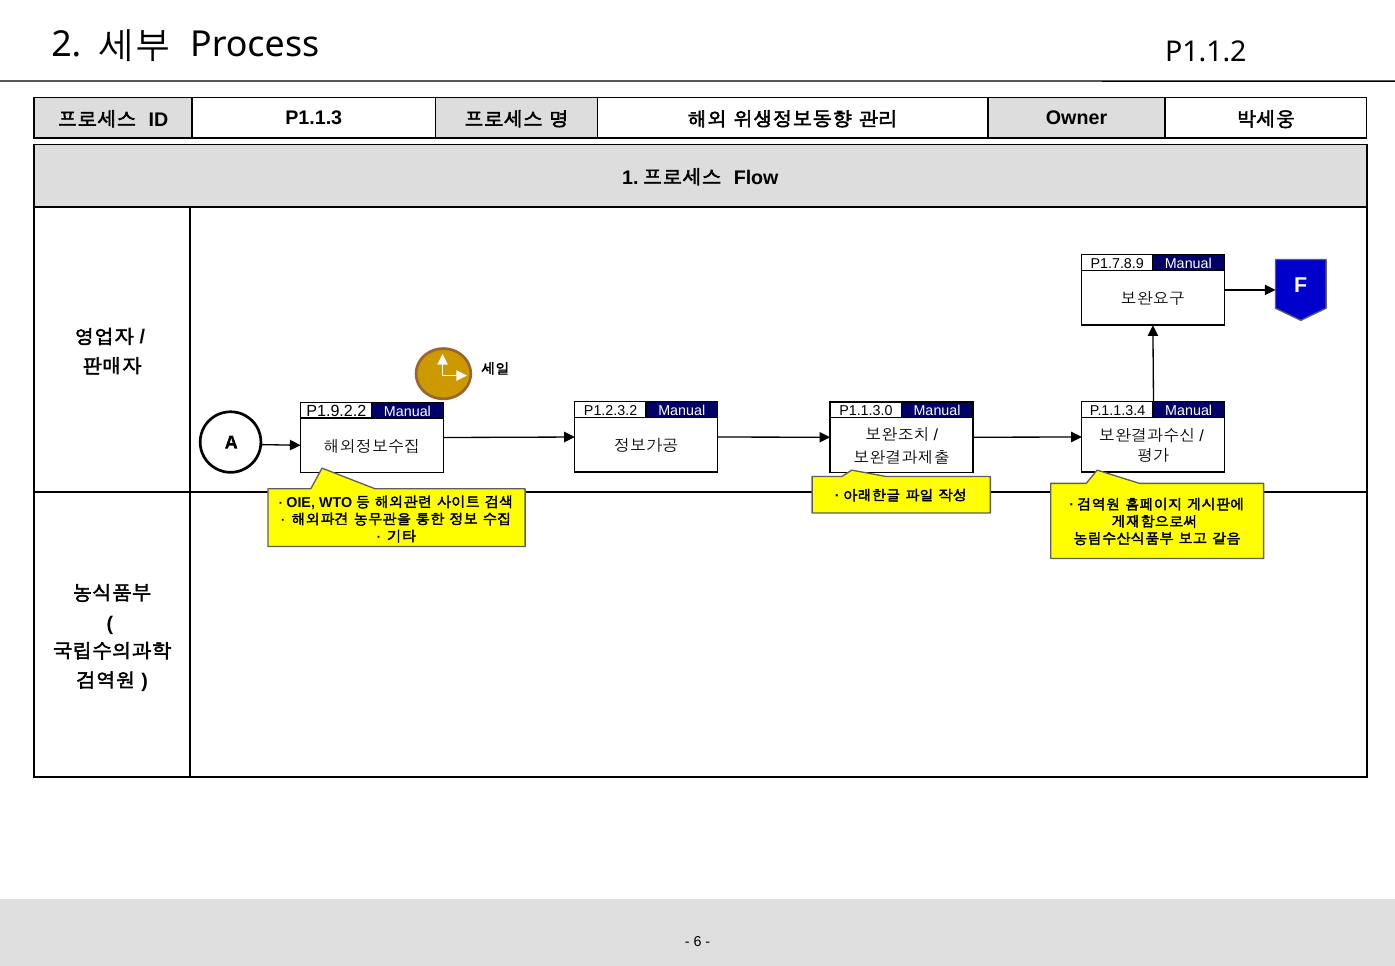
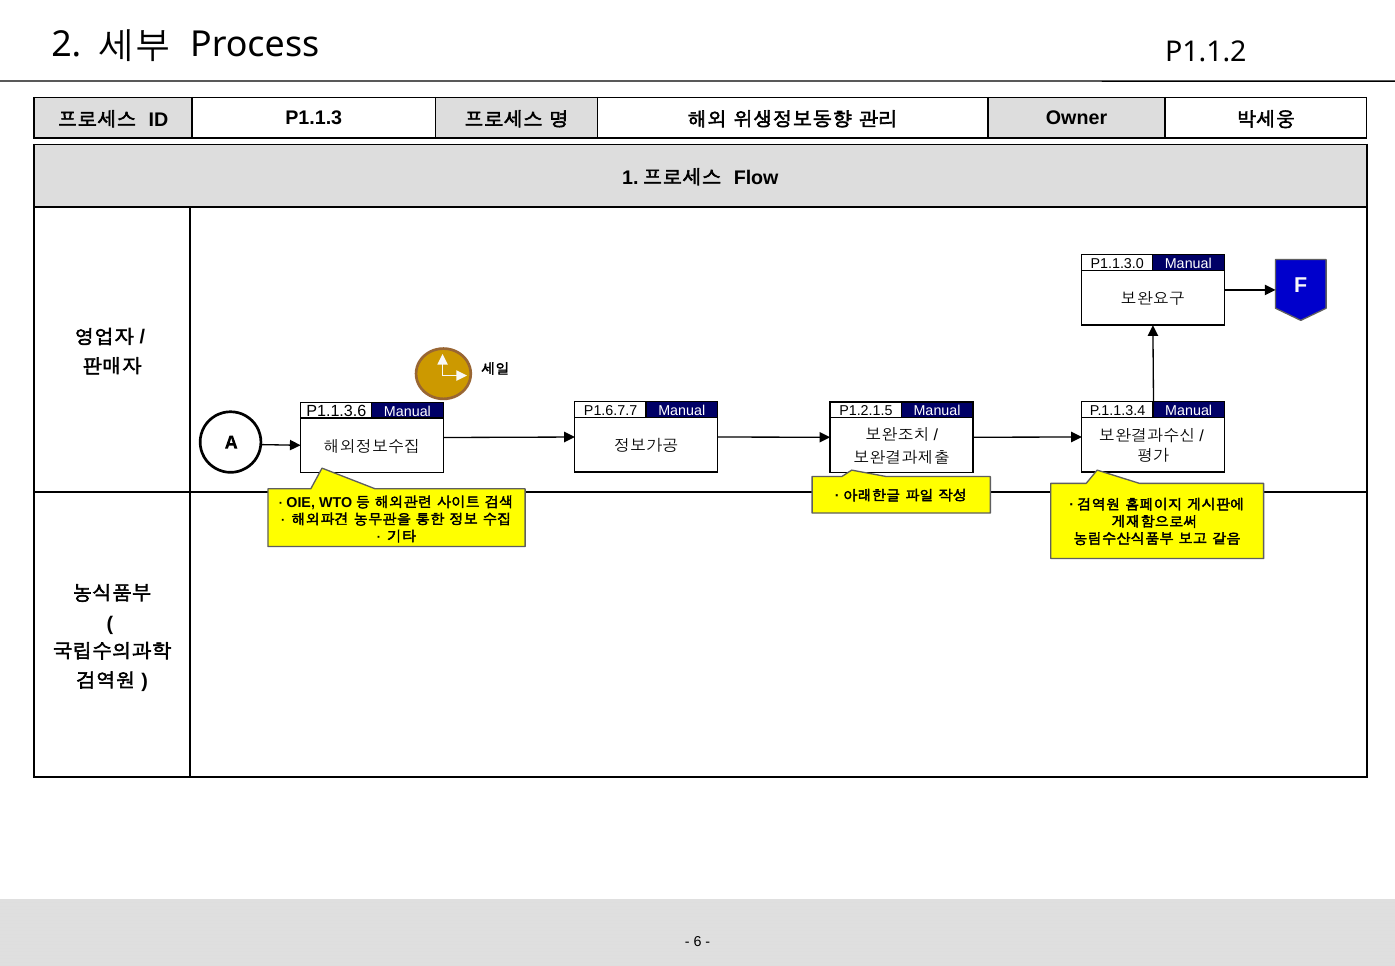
P1.7.8.9: P1.7.8.9 -> P1.1.3.0 (1117, 264)
P1.9.2.2: P1.9.2.2 -> P1.1.3.6 (336, 412)
P1.2.3.2: P1.2.3.2 -> P1.6.7.7 (611, 411)
P1.1.3.0: P1.1.3.0 -> P1.2.1.5 (866, 411)
